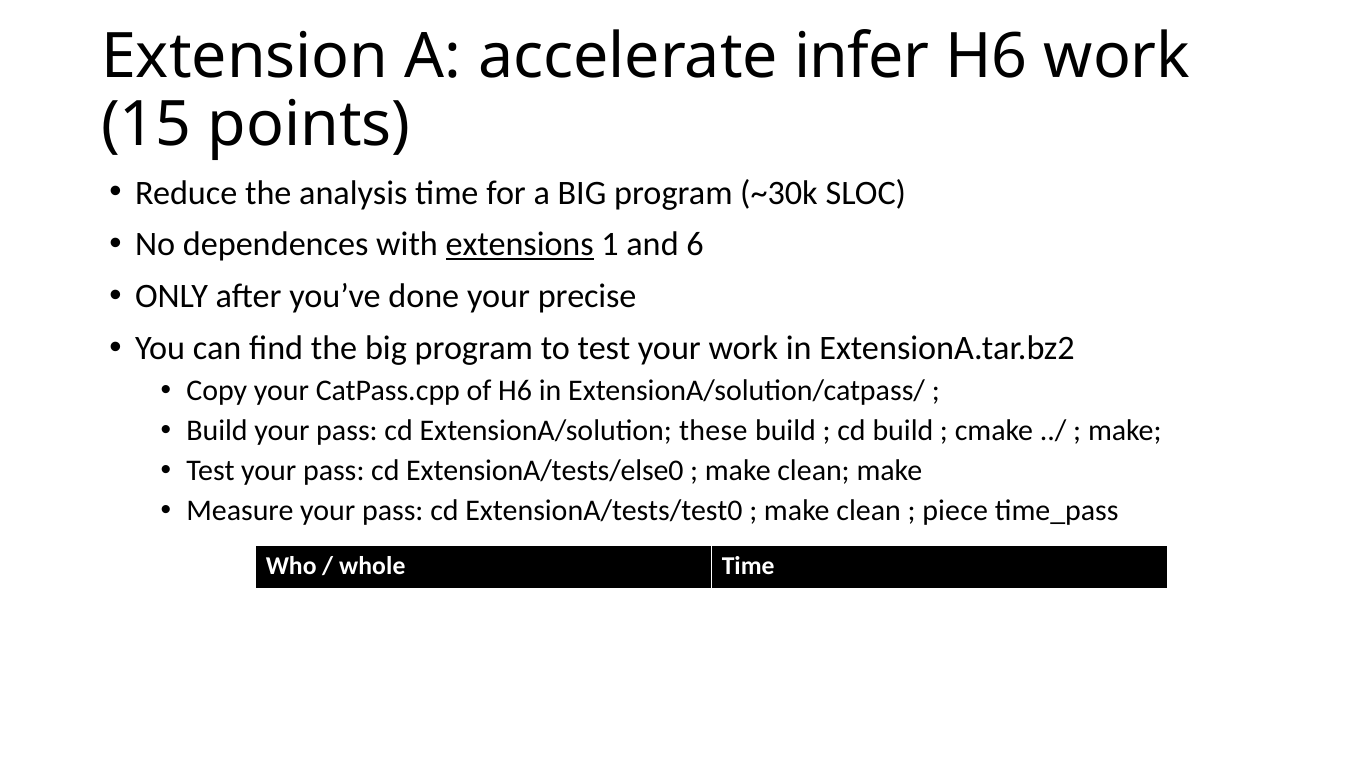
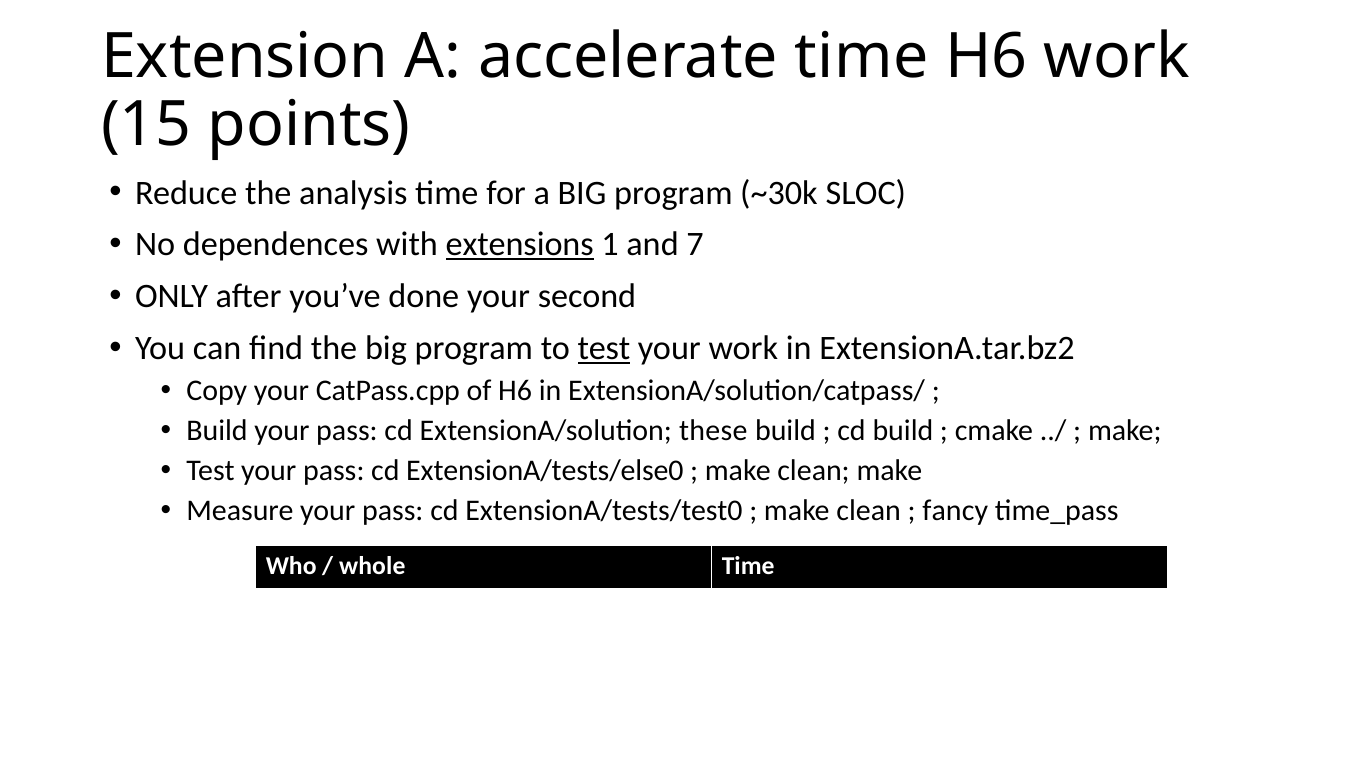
accelerate infer: infer -> time (861, 57)
6: 6 -> 7 (695, 245)
your precise: precise -> second (587, 296)
test underline: none -> present (604, 348)
piece: piece -> fancy (955, 511)
